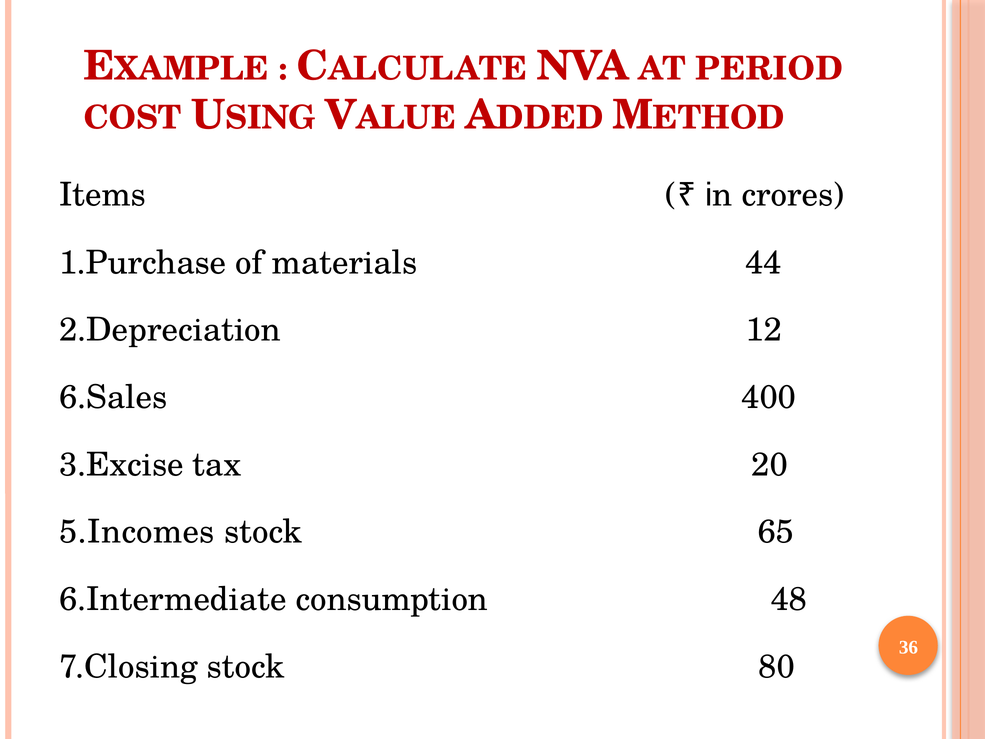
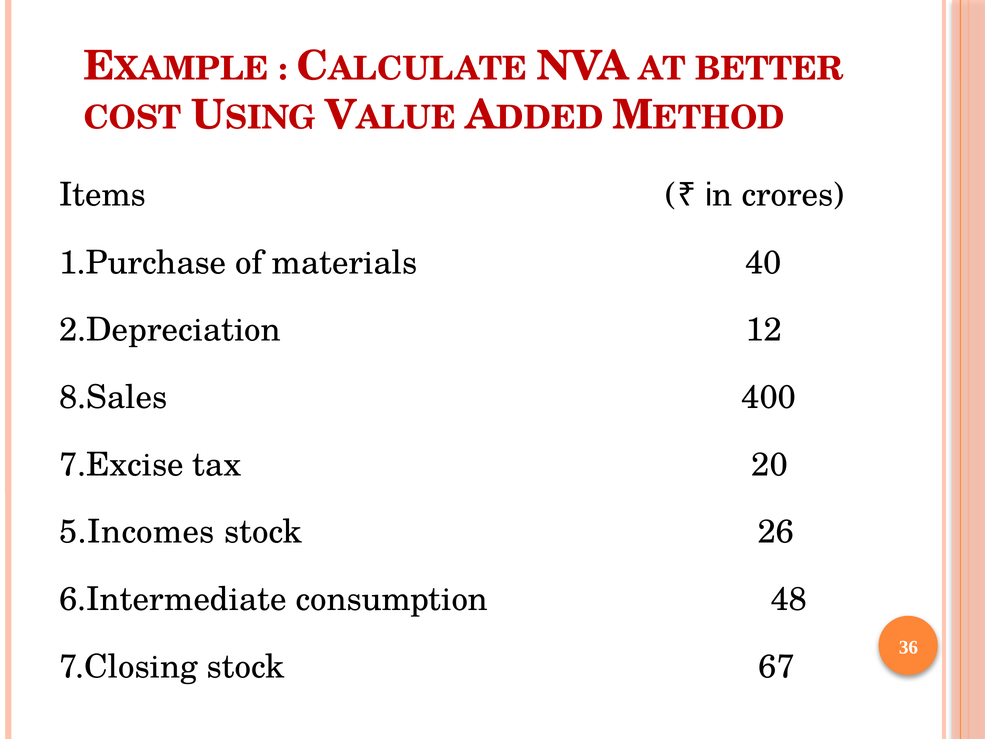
PERIOD: PERIOD -> BETTER (769, 69)
44: 44 -> 40 (763, 263)
6.Sales: 6.Sales -> 8.Sales (113, 397)
3.Excise: 3.Excise -> 7.Excise (121, 465)
65: 65 -> 26 (776, 532)
80: 80 -> 67 (777, 667)
